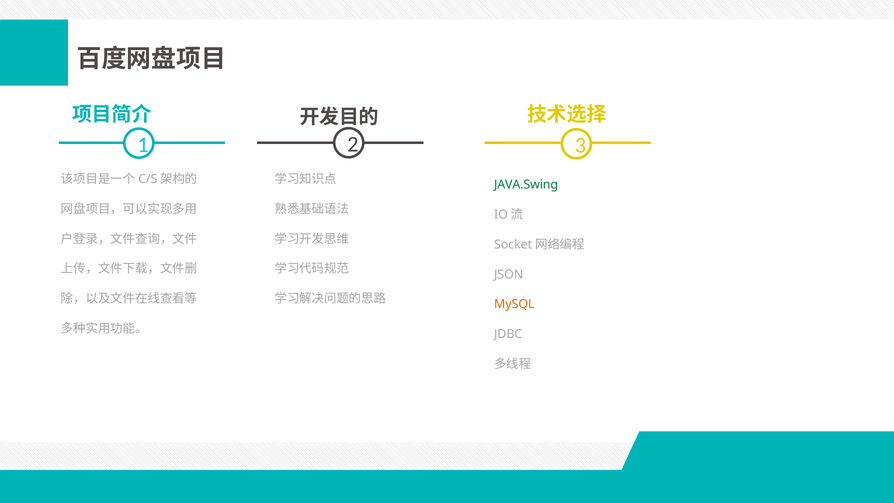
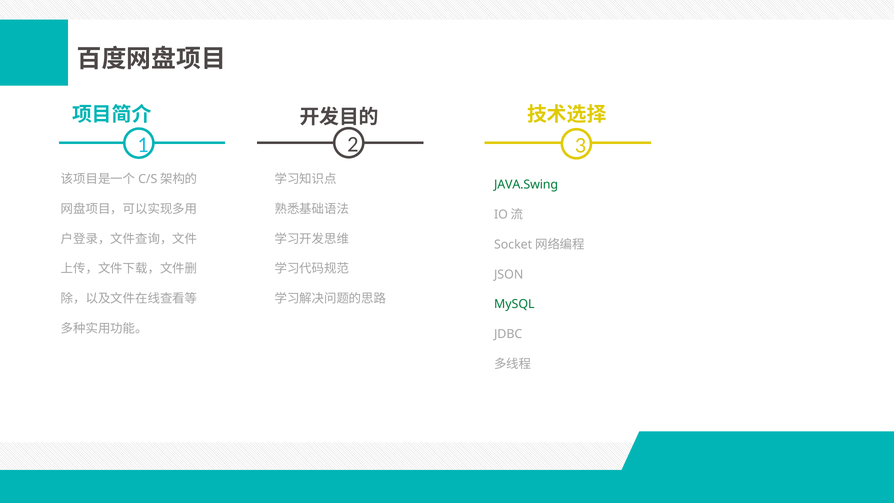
MySQL colour: orange -> green (514, 304)
